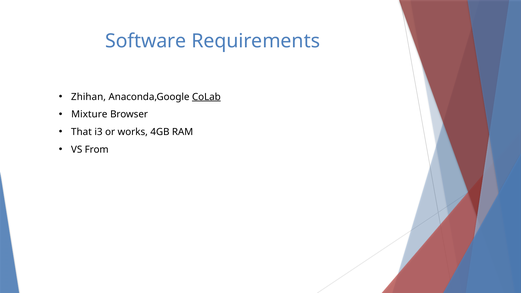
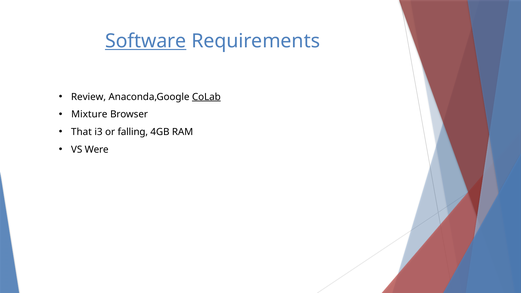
Software underline: none -> present (146, 41)
Zhihan: Zhihan -> Review (89, 97)
works: works -> falling (133, 132)
From: From -> Were (97, 150)
